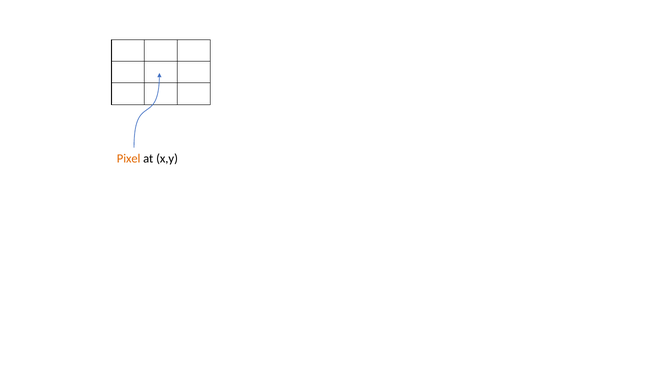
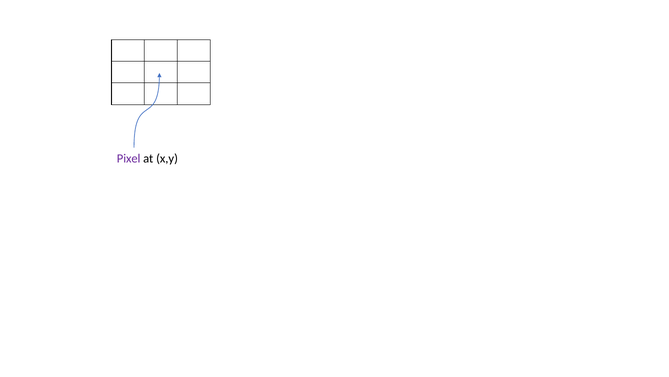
Pixel colour: orange -> purple (129, 158)
